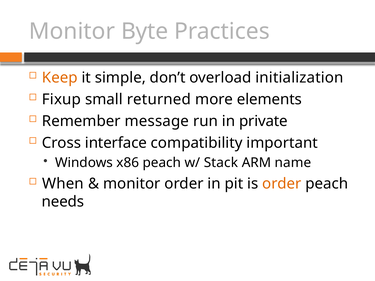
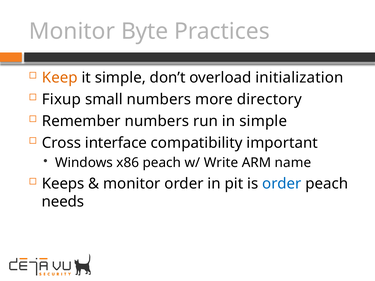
small returned: returned -> numbers (159, 99)
elements: elements -> directory (269, 99)
Remember message: message -> numbers (157, 121)
in private: private -> simple (263, 121)
Stack: Stack -> Write (221, 163)
When: When -> Keeps (63, 184)
order colour: orange -> blue (282, 184)
